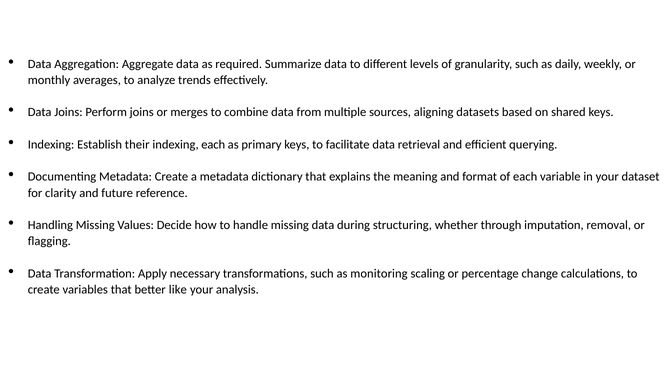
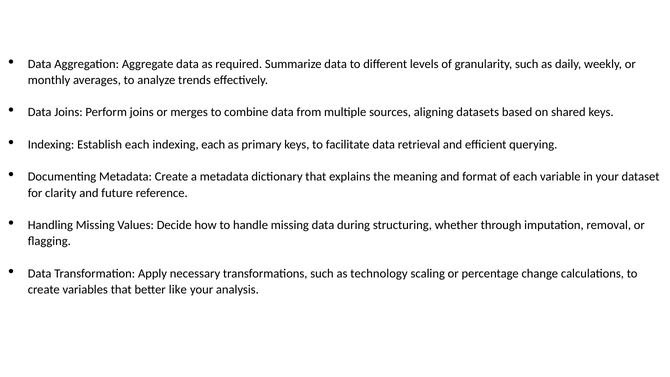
Establish their: their -> each (137, 145)
monitoring: monitoring -> technology (379, 274)
